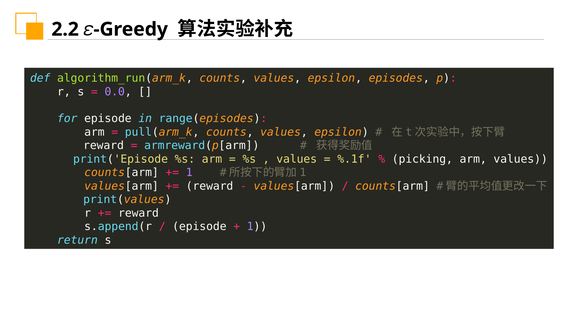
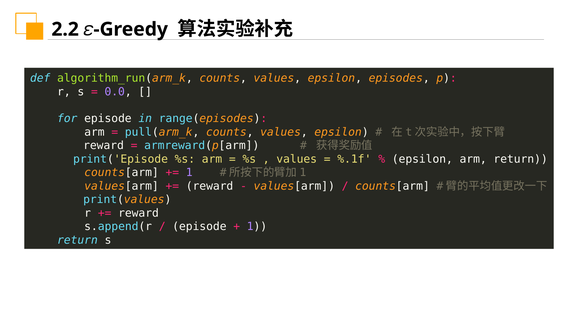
picking: picking -> epsilon (422, 159)
arm values: values -> return (521, 159)
